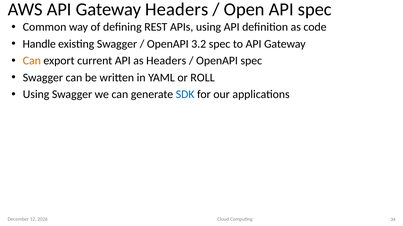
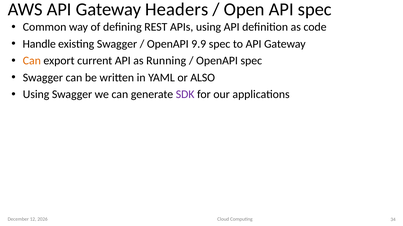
3.2: 3.2 -> 9.9 (199, 44)
as Headers: Headers -> Running (166, 61)
ROLL: ROLL -> ALSO (203, 78)
SDK colour: blue -> purple (185, 95)
